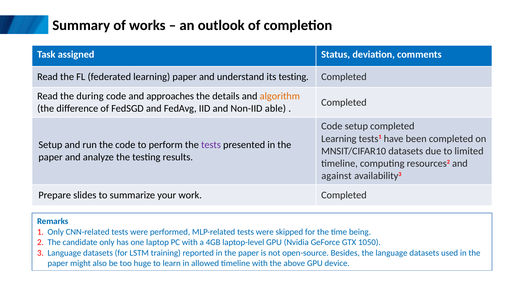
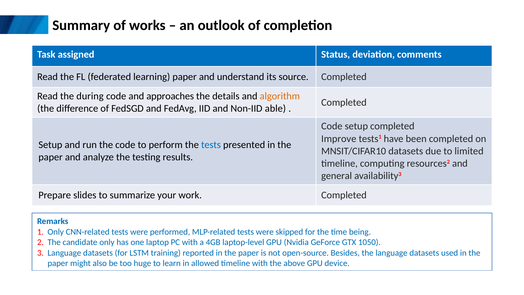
its testing: testing -> source (294, 77)
Learning: Learning -> Improve (339, 139)
tests colour: purple -> blue (211, 145)
against: against -> general (337, 176)
